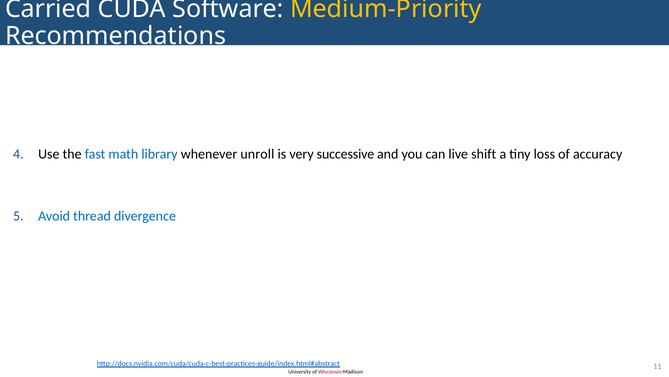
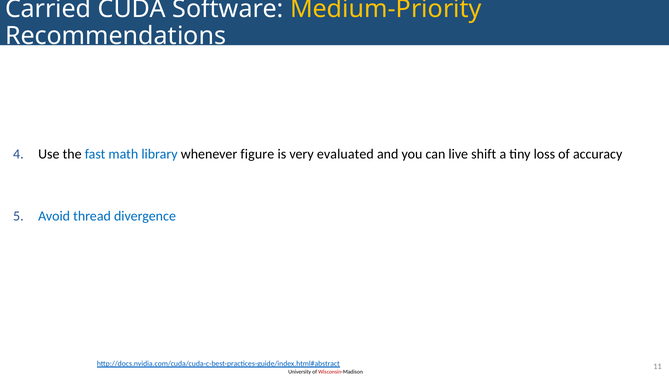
unroll: unroll -> figure (257, 154)
successive: successive -> evaluated (345, 154)
